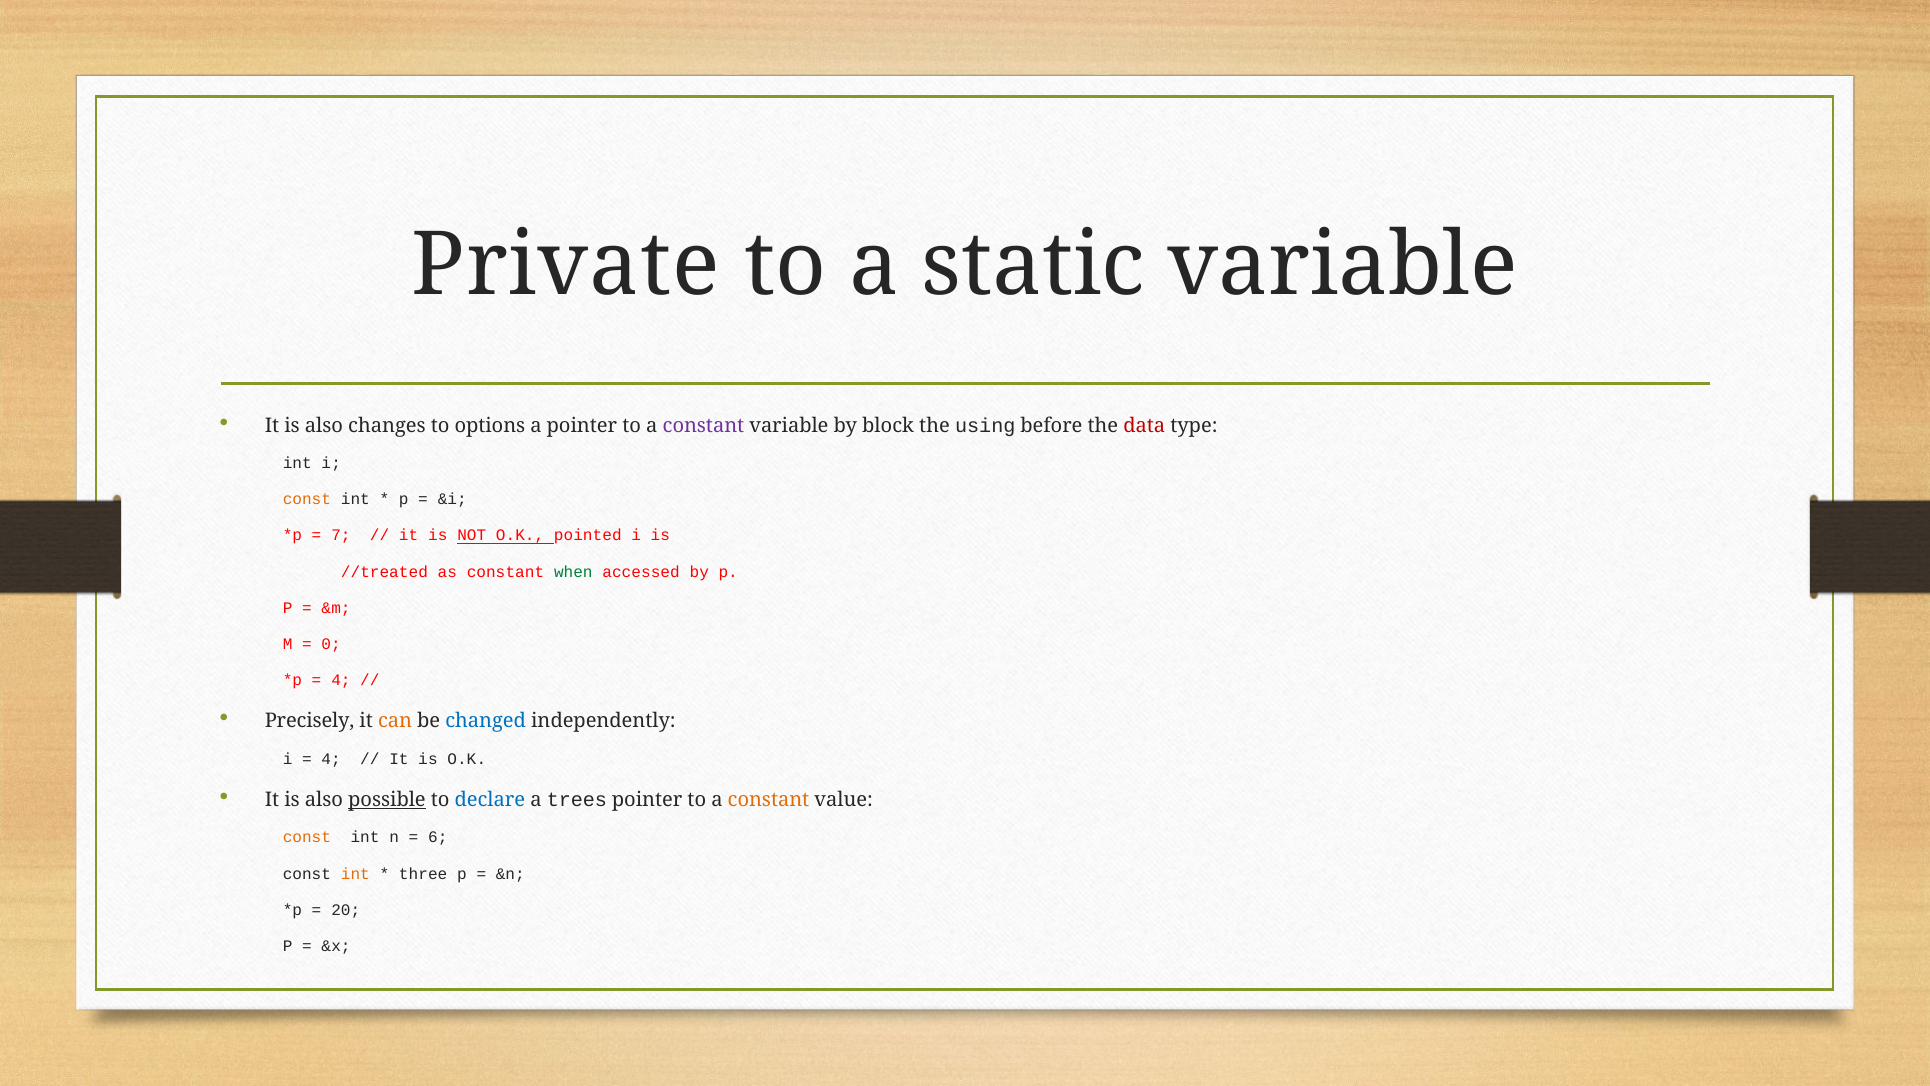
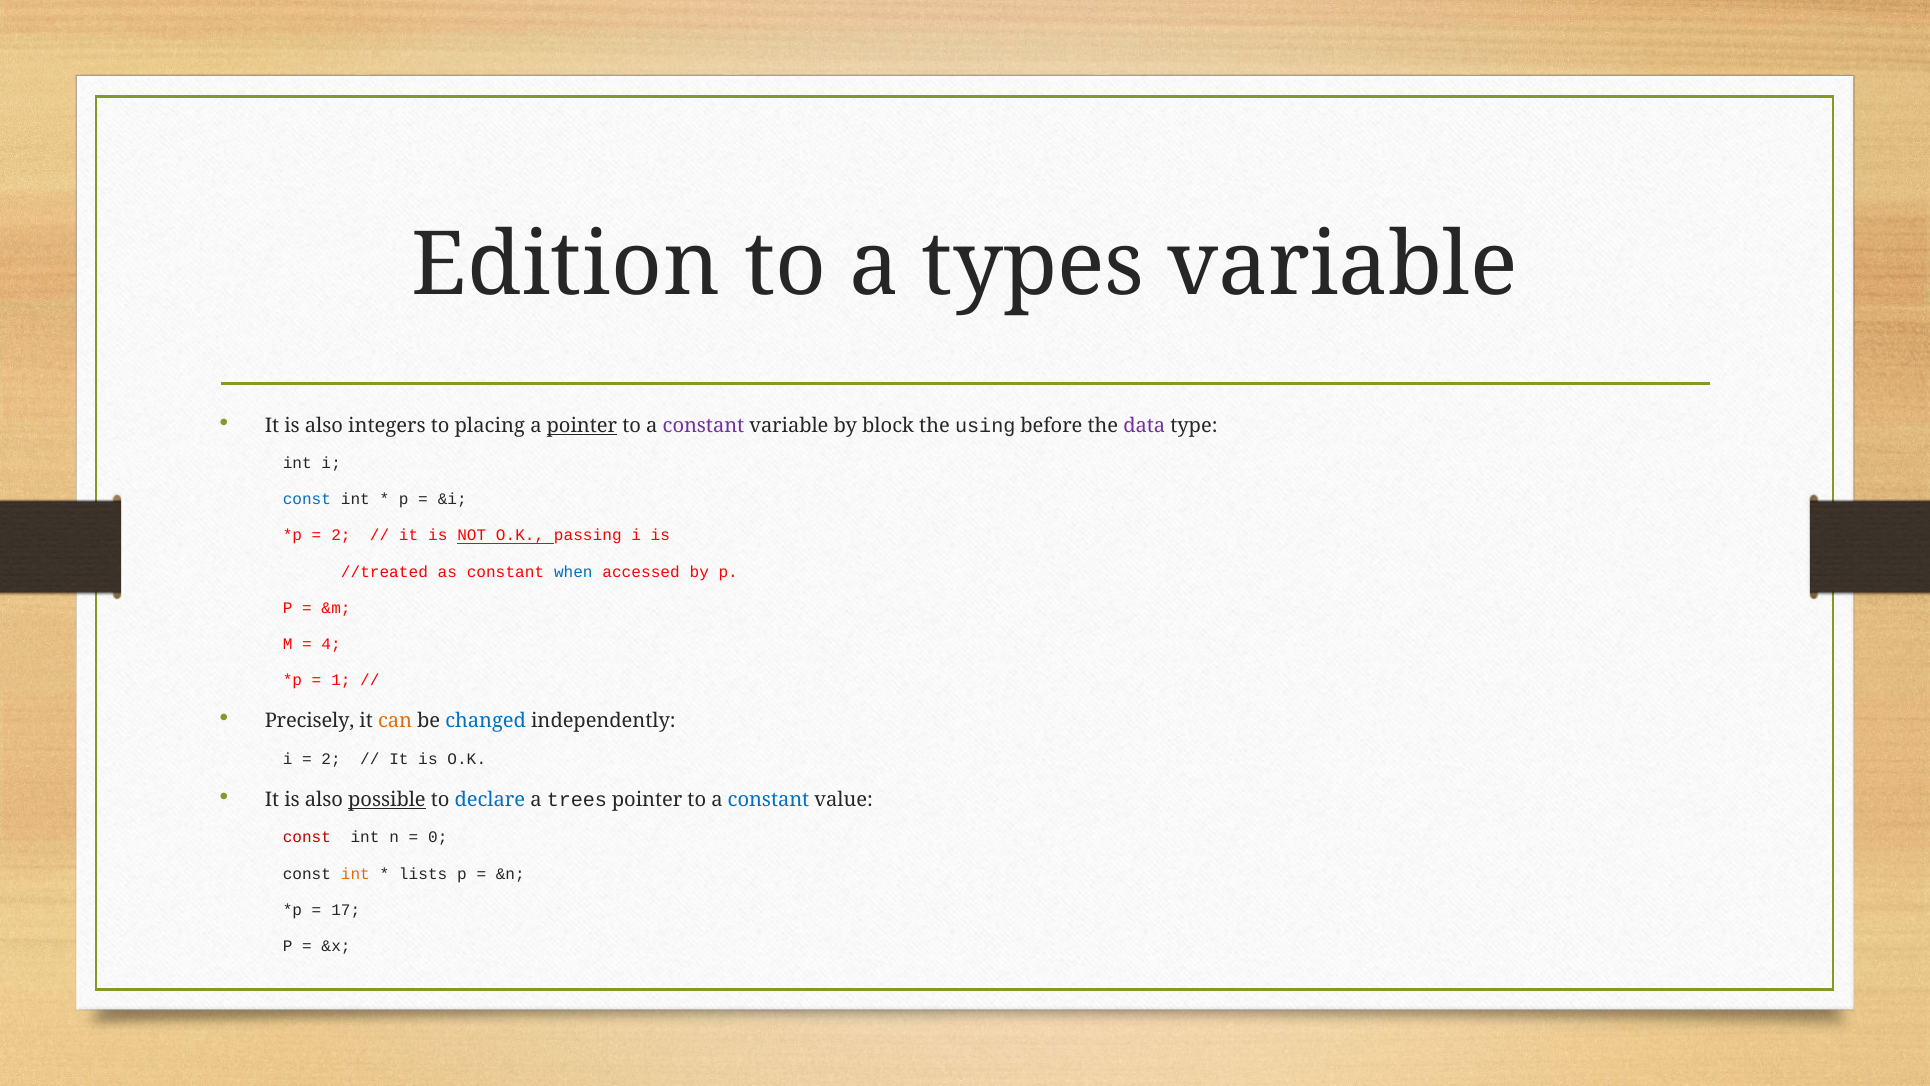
Private: Private -> Edition (566, 265)
static: static -> types (1033, 265)
changes: changes -> integers (387, 425)
options: options -> placing (490, 425)
pointer underline: none -> present (582, 425)
data colour: red -> purple (1144, 425)
const colour: orange -> blue (307, 499)
7: 7 -> 2 (341, 535)
pointed: pointed -> passing (588, 535)
when colour: green -> blue (573, 572)
0: 0 -> 4 (331, 644)
4: 4 -> 1 (341, 680)
4: 4 -> 2 (331, 759)
constant colour: orange -> blue (768, 800)
const colour: orange -> red (307, 837)
6: 6 -> 0 (438, 837)
three: three -> lists (423, 873)
20: 20 -> 17 (346, 910)
